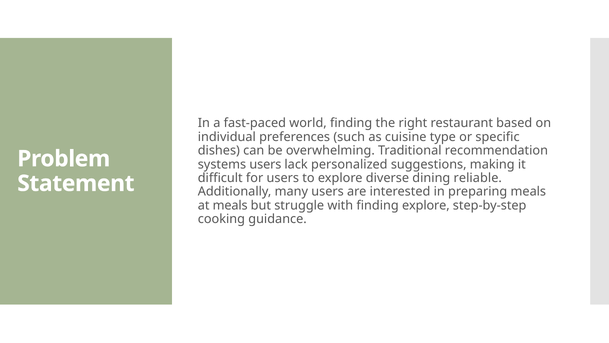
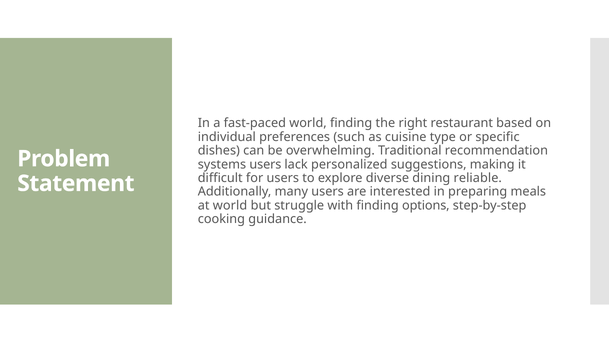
at meals: meals -> world (230, 205)
finding explore: explore -> options (426, 205)
